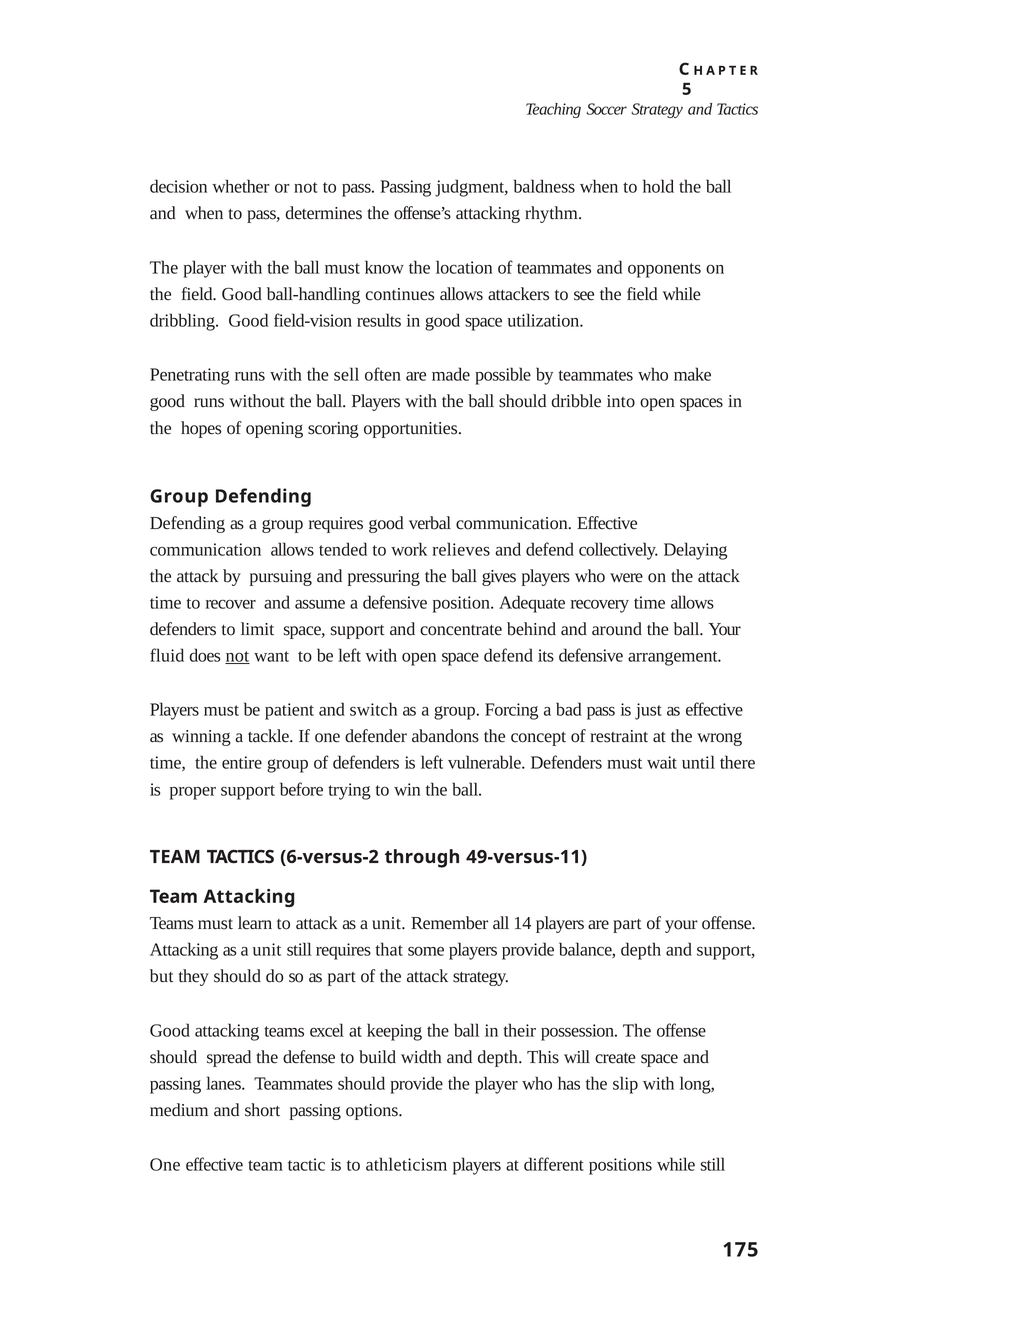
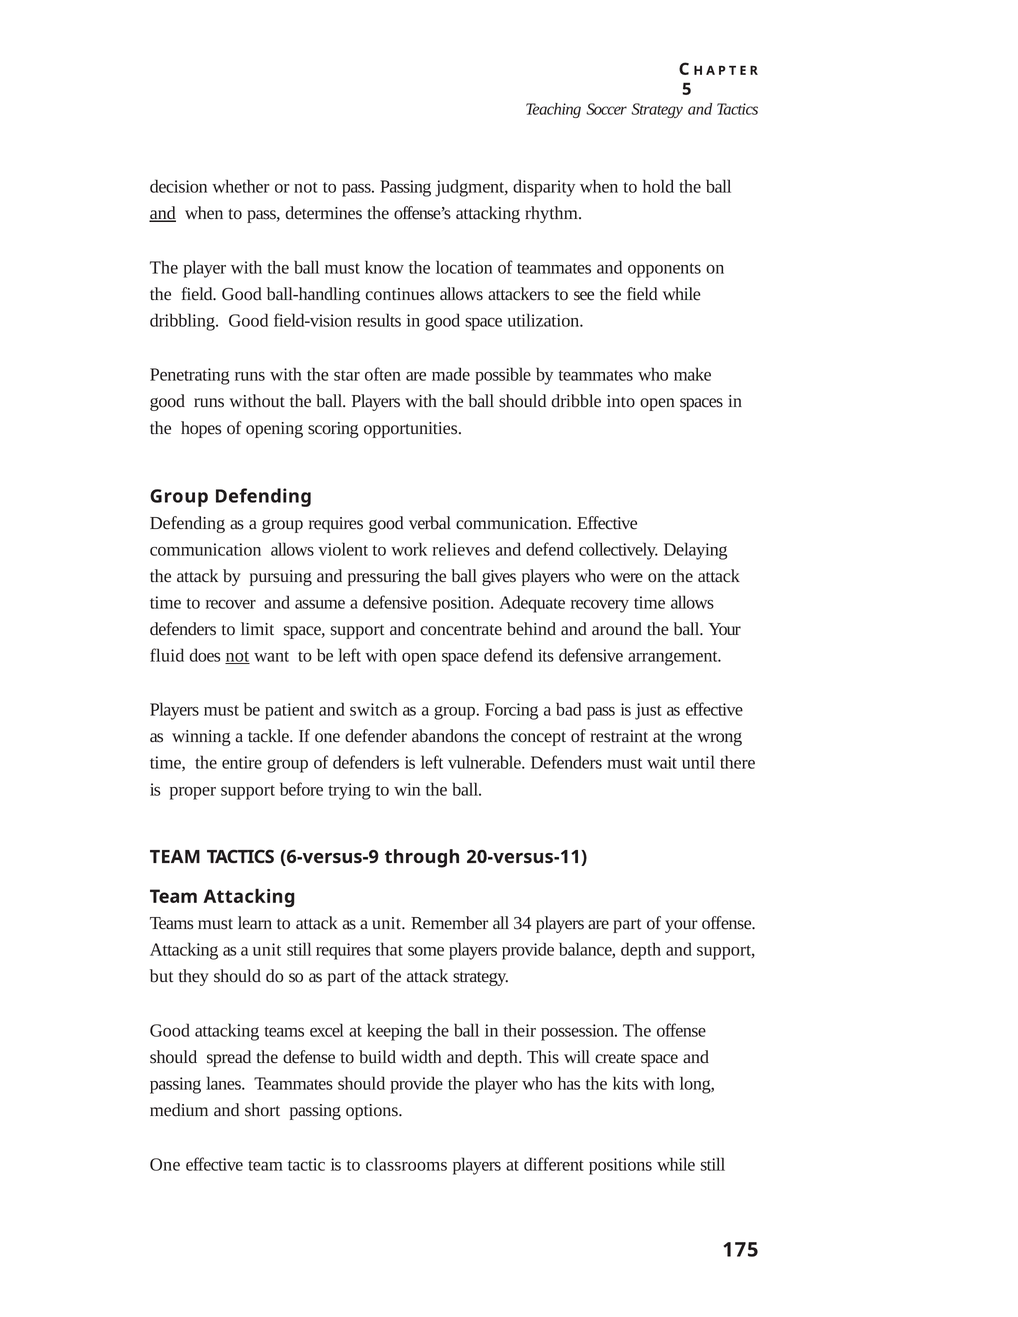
baldness: baldness -> disparity (544, 187)
and underline: none -> present (163, 213)
sell: sell -> star (347, 375)
tended: tended -> violent (343, 550)
6-versus-2: 6-versus-2 -> 6-versus-9 (330, 857)
49-versus-11: 49-versus-11 -> 20-versus-11 (527, 857)
14: 14 -> 34 (522, 924)
slip: slip -> kits (625, 1084)
athleticism: athleticism -> classrooms (407, 1165)
